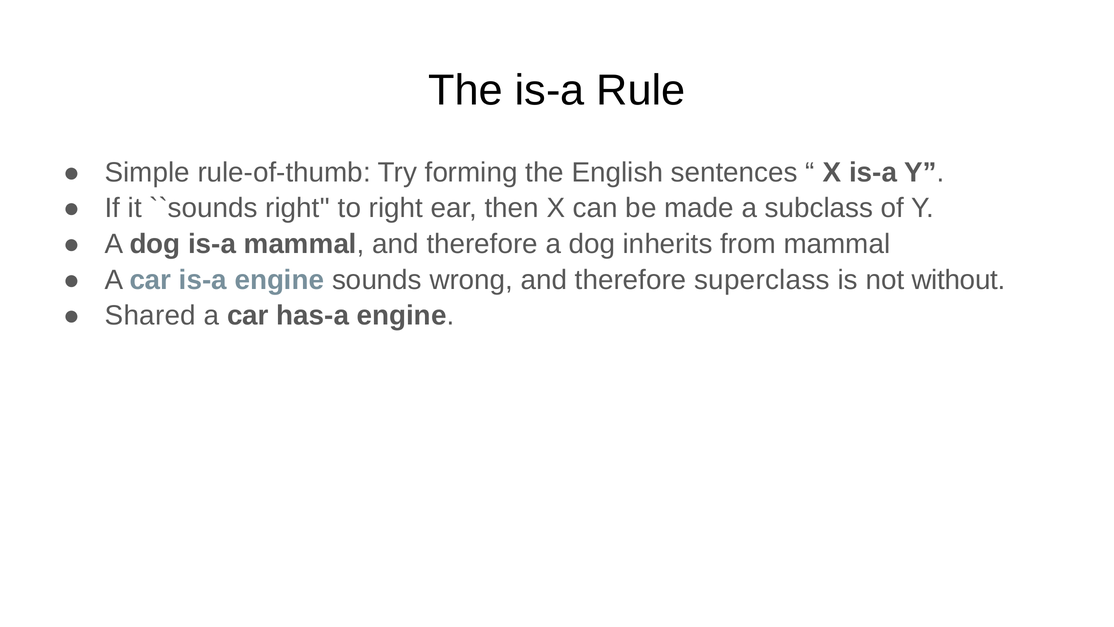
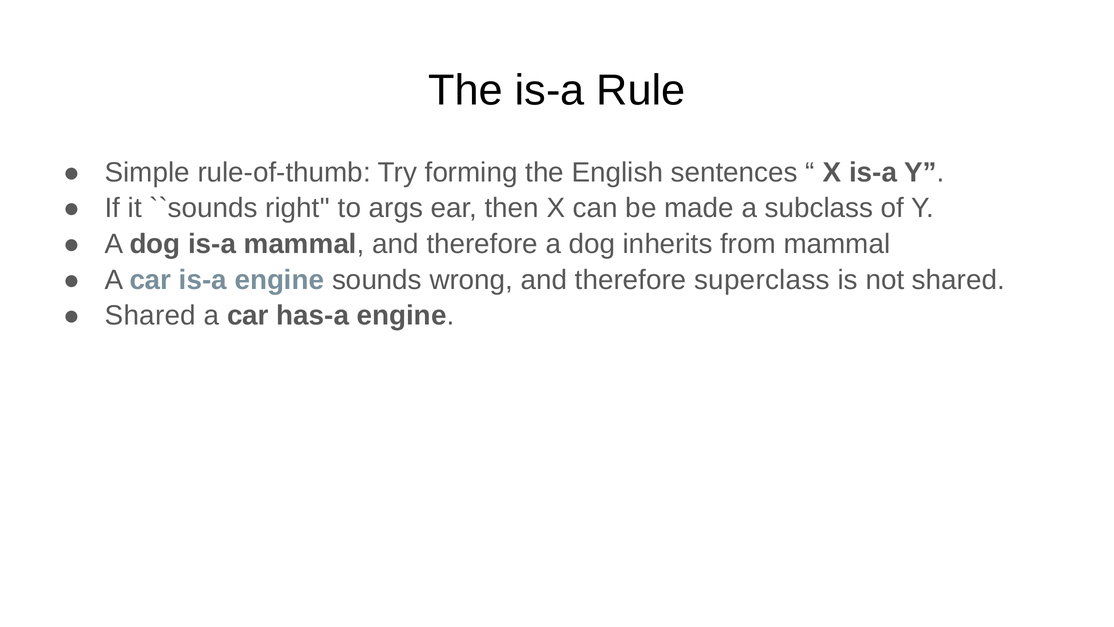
to right: right -> args (396, 208)
not without: without -> shared (958, 280)
